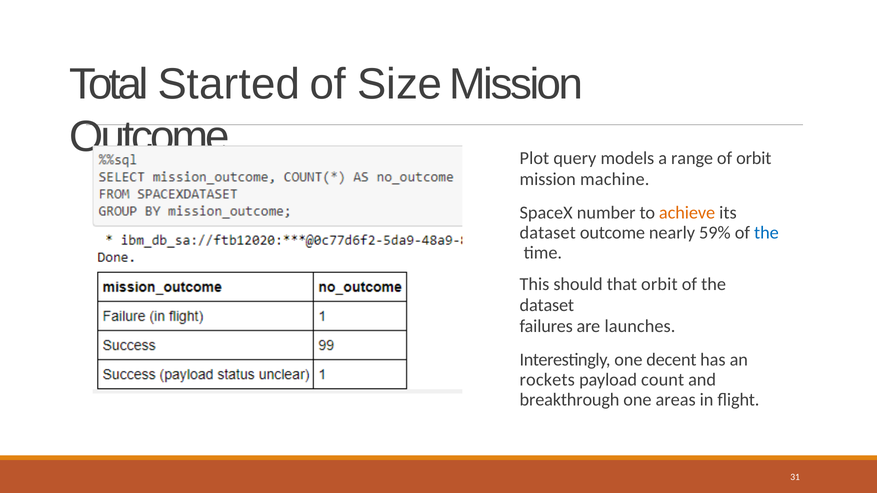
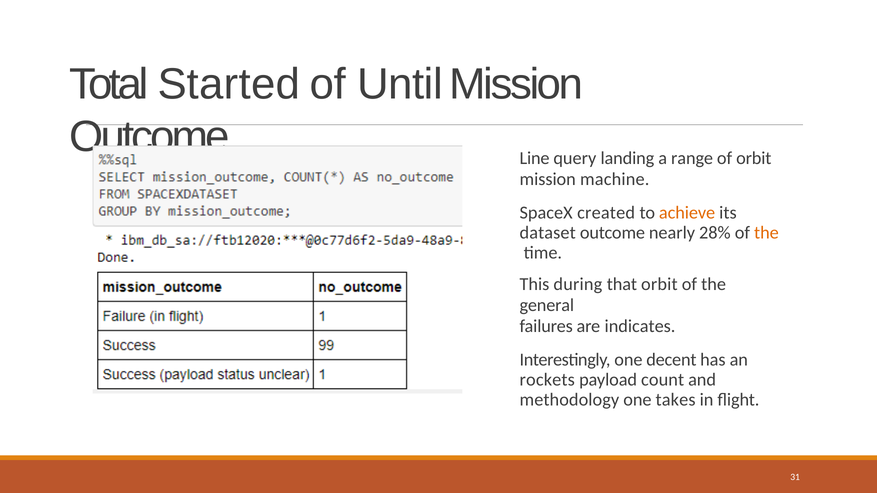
Size: Size -> Until (400, 84)
Plot: Plot -> Line (535, 158)
models: models -> landing (627, 158)
number: number -> created (606, 213)
59%: 59% -> 28% (715, 233)
the colour: blue -> orange (766, 233)
should: should -> during (578, 284)
dataset: dataset -> general (547, 306)
launches: launches -> indicates (640, 327)
breakthrough: breakthrough -> methodology (569, 400)
areas: areas -> takes (676, 400)
